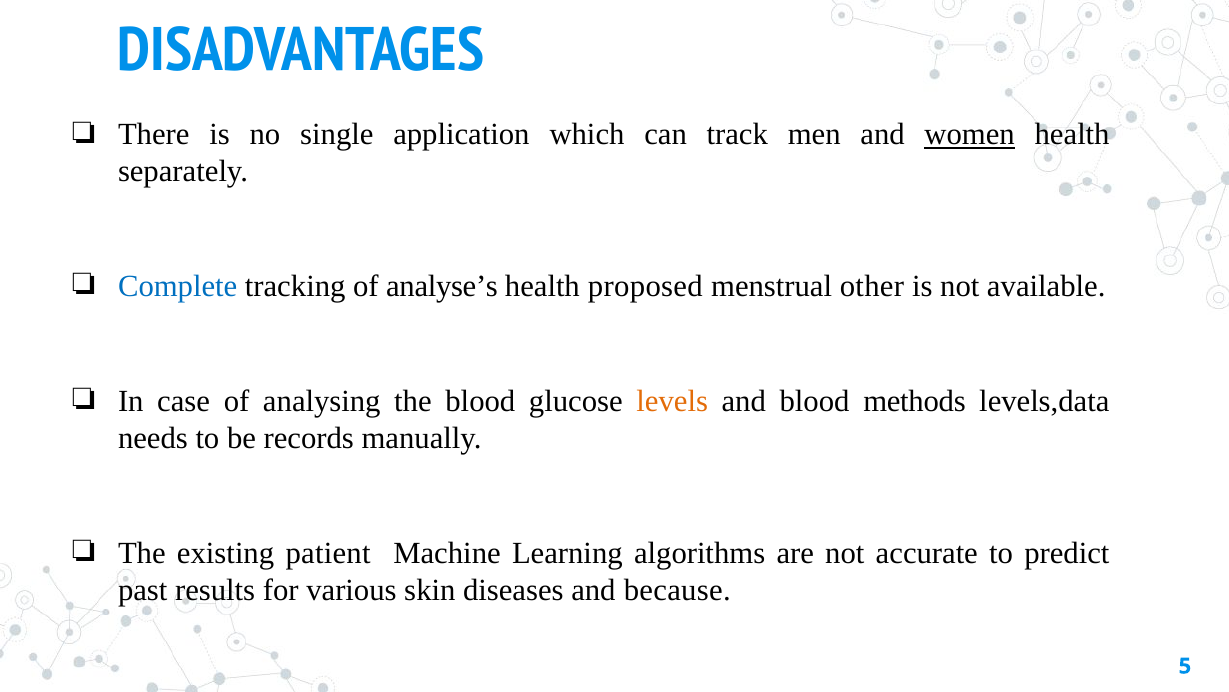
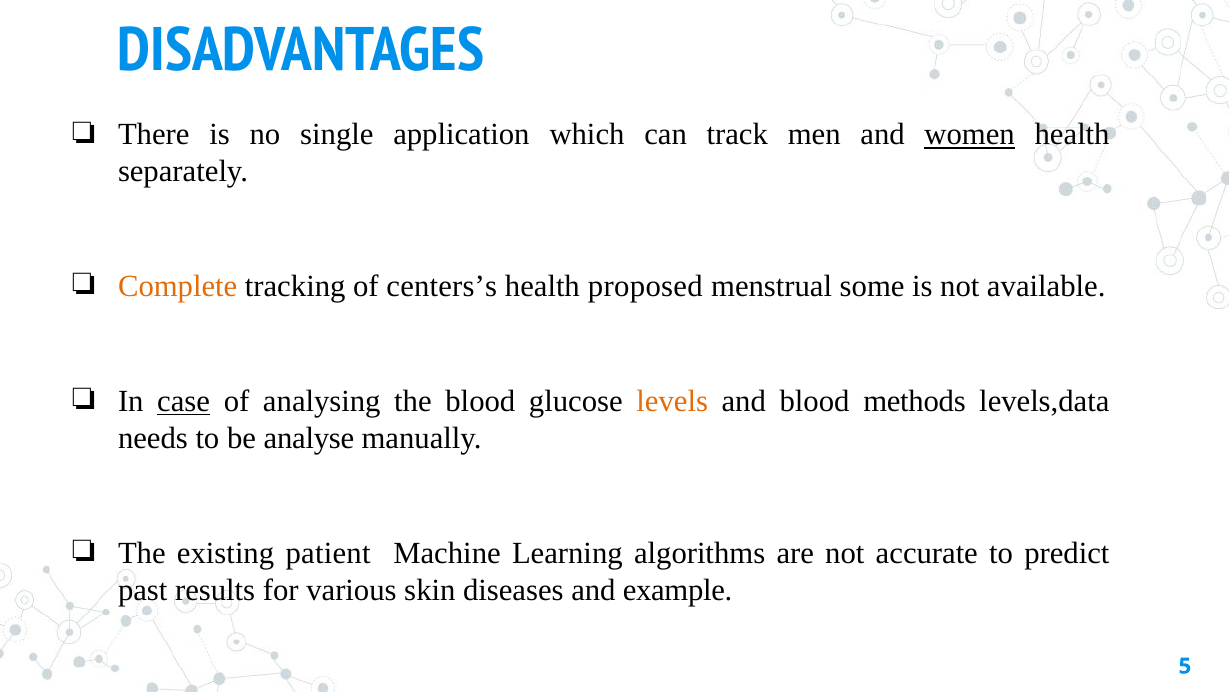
Complete colour: blue -> orange (178, 286)
analyse’s: analyse’s -> centers’s (442, 286)
other: other -> some (872, 286)
case underline: none -> present (184, 401)
records: records -> analyse (309, 438)
because: because -> example (678, 589)
